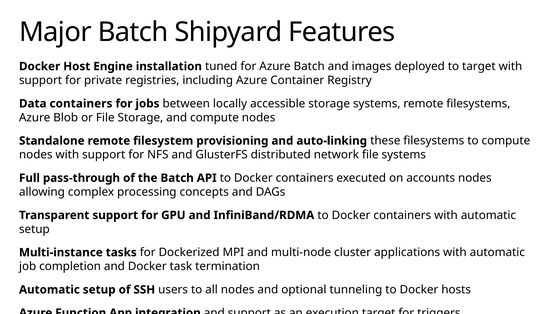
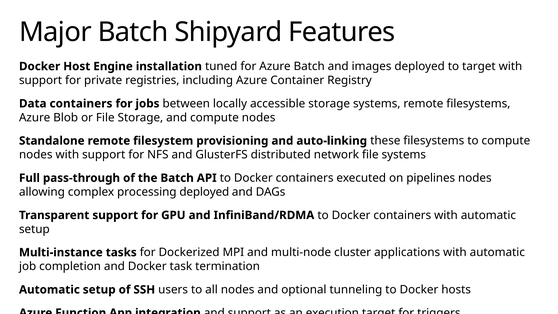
accounts: accounts -> pipelines (431, 178)
processing concepts: concepts -> deployed (204, 192)
